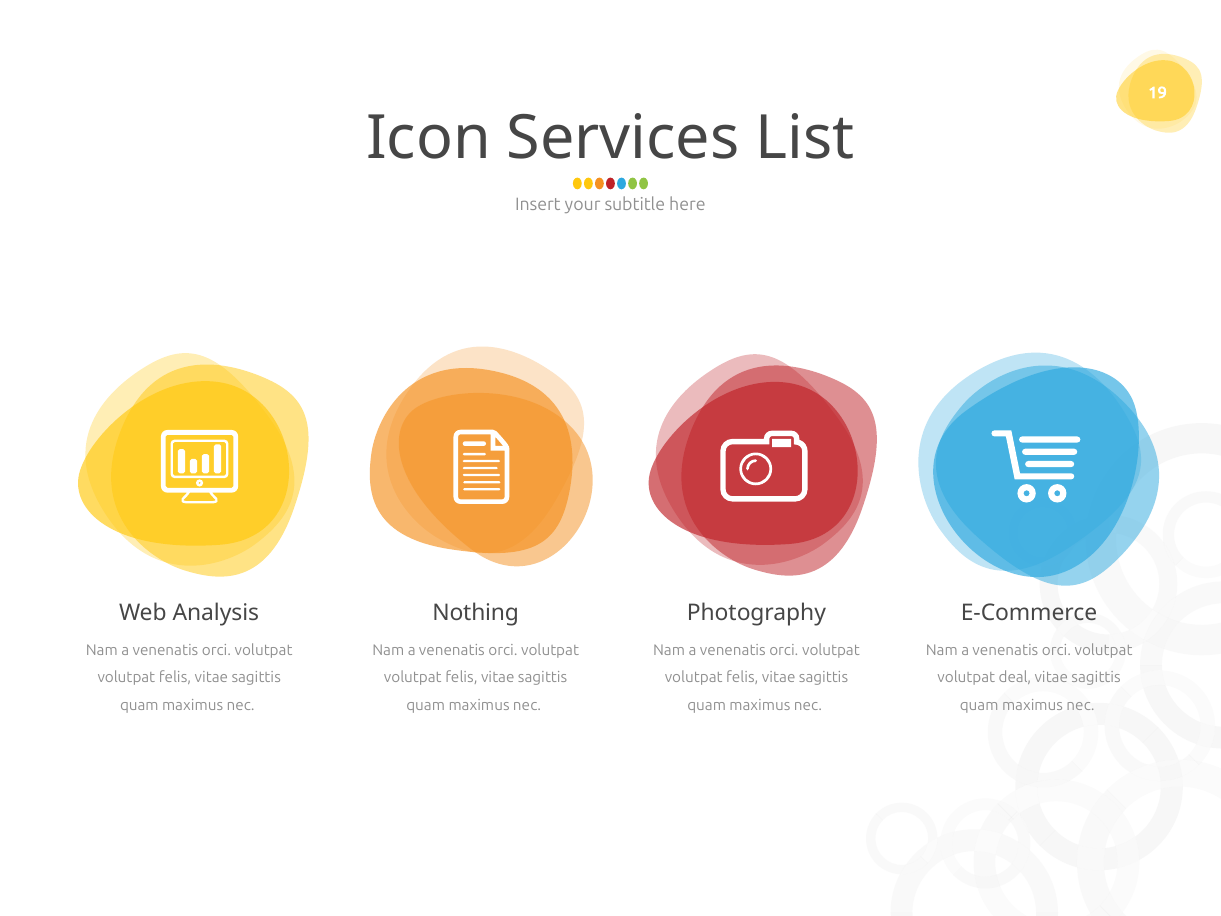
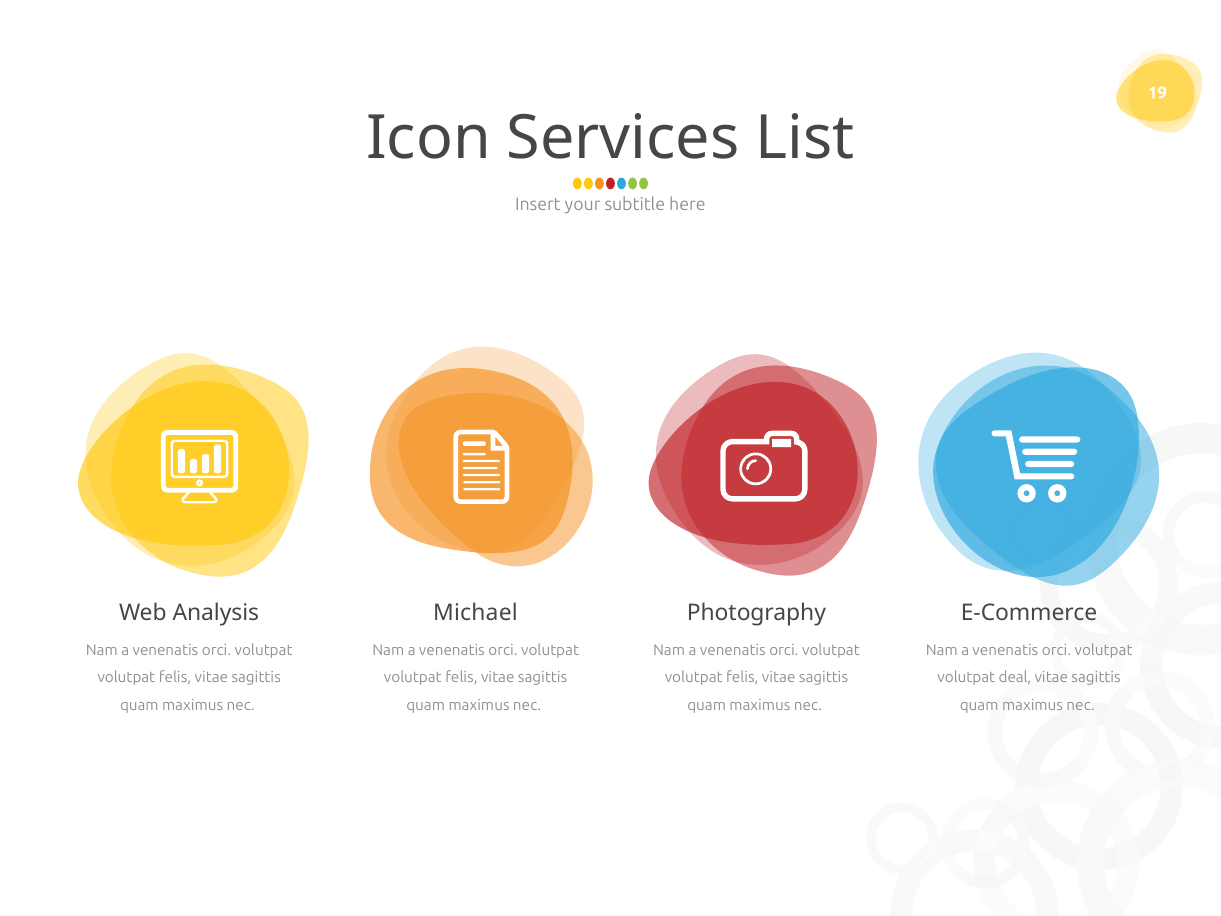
Nothing: Nothing -> Michael (475, 613)
